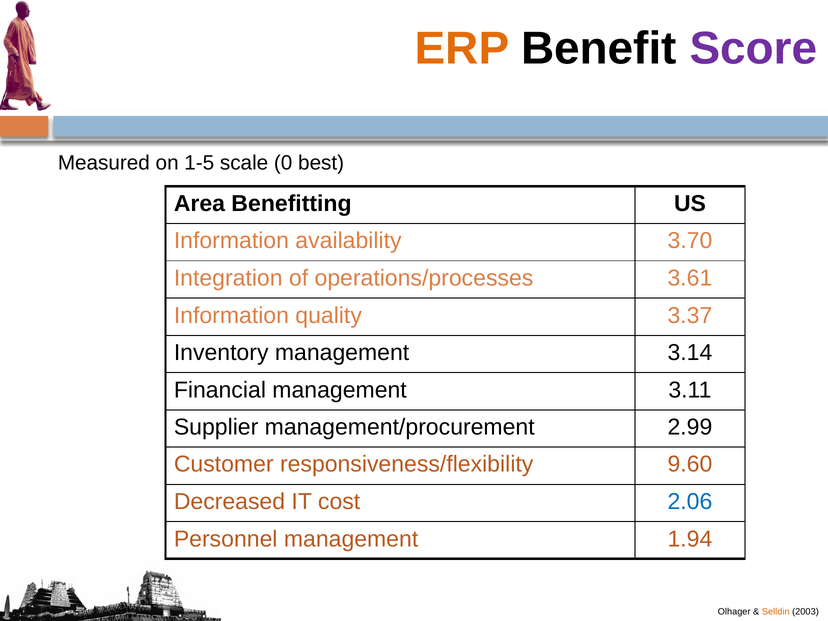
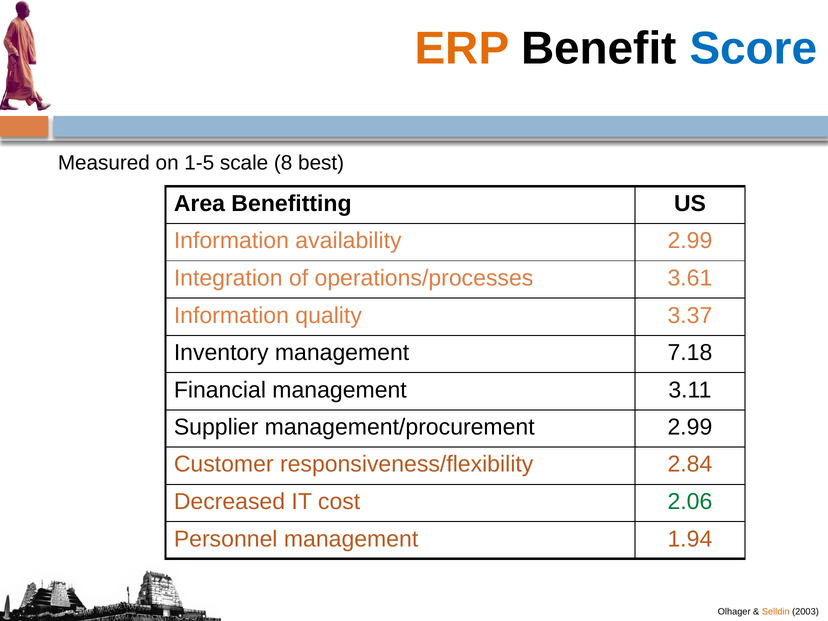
Score colour: purple -> blue (753, 49)
0: 0 -> 8 (283, 163)
availability 3.70: 3.70 -> 2.99 (690, 241)
3.14: 3.14 -> 7.18 (690, 353)
9.60: 9.60 -> 2.84 (690, 464)
2.06 colour: blue -> green (690, 502)
